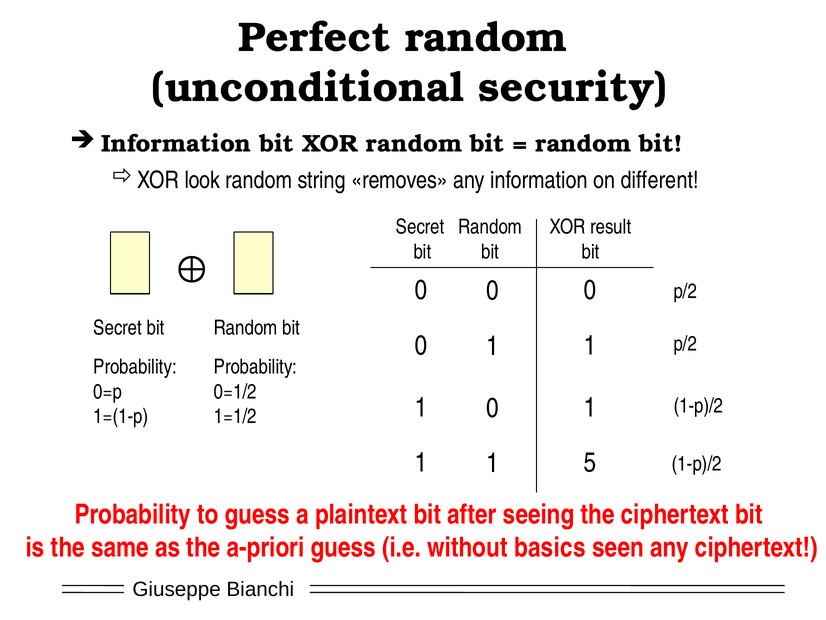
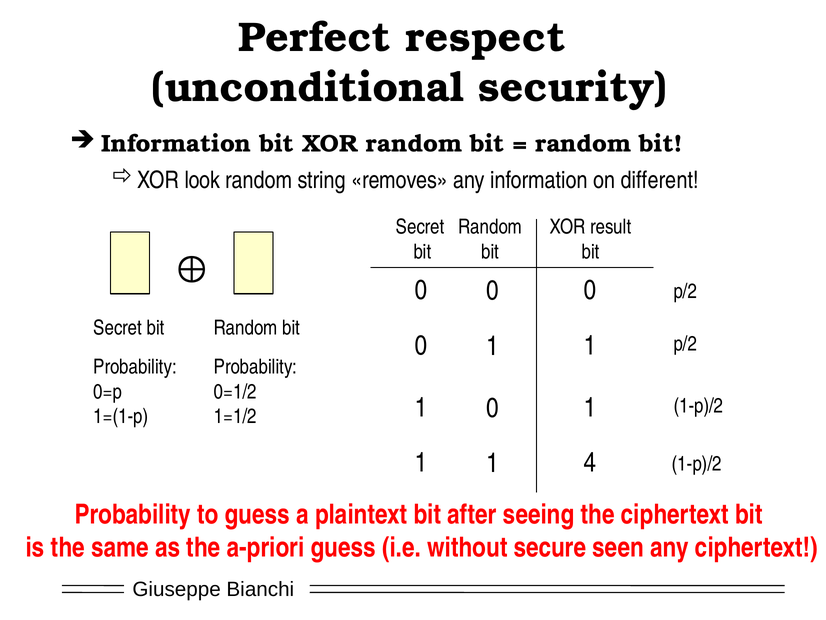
Perfect random: random -> respect (485, 38)
5: 5 -> 4 (590, 462)
basics: basics -> secure (550, 547)
